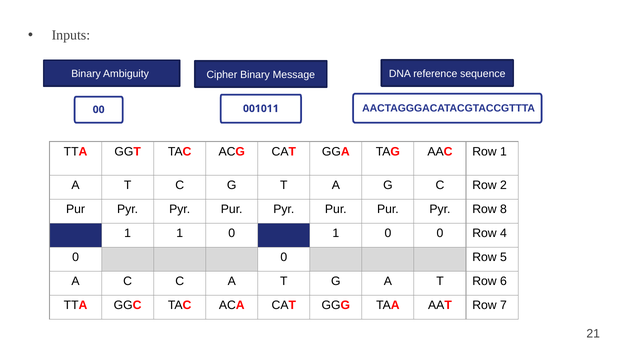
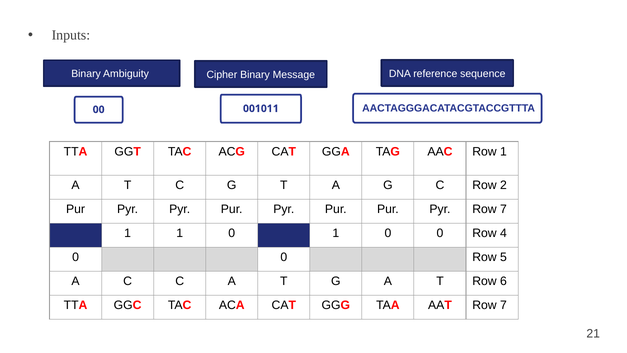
Pyr Row 8: 8 -> 7 (503, 209)
